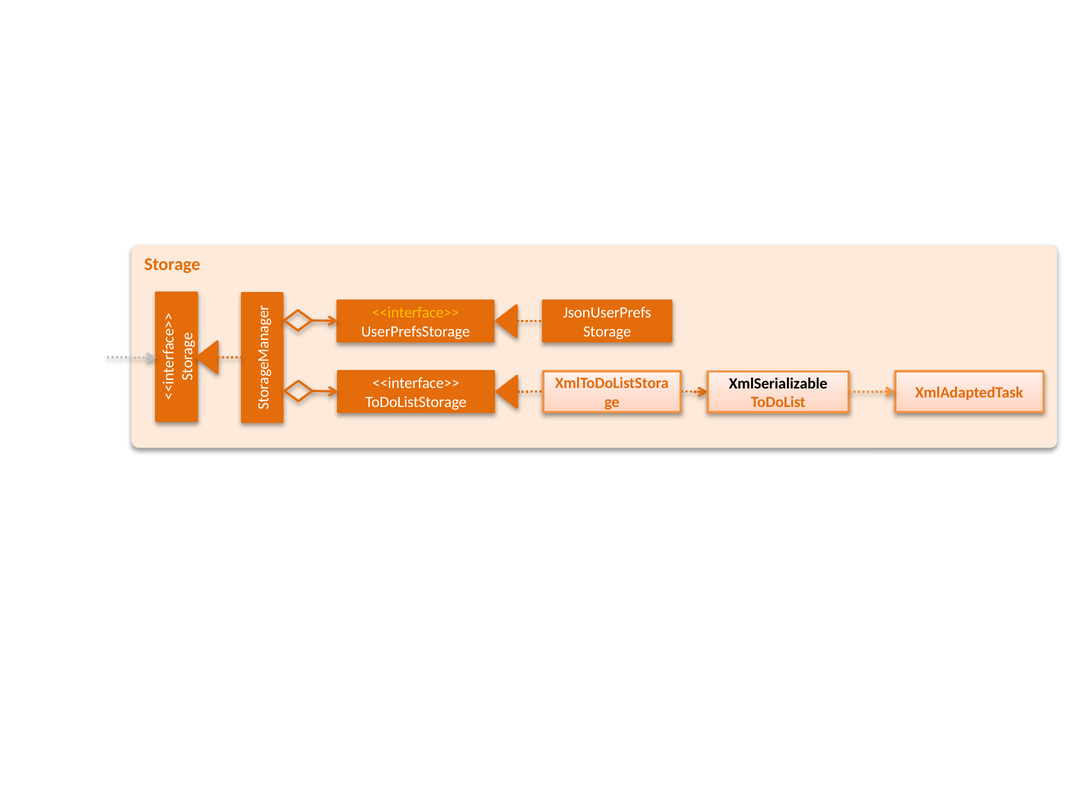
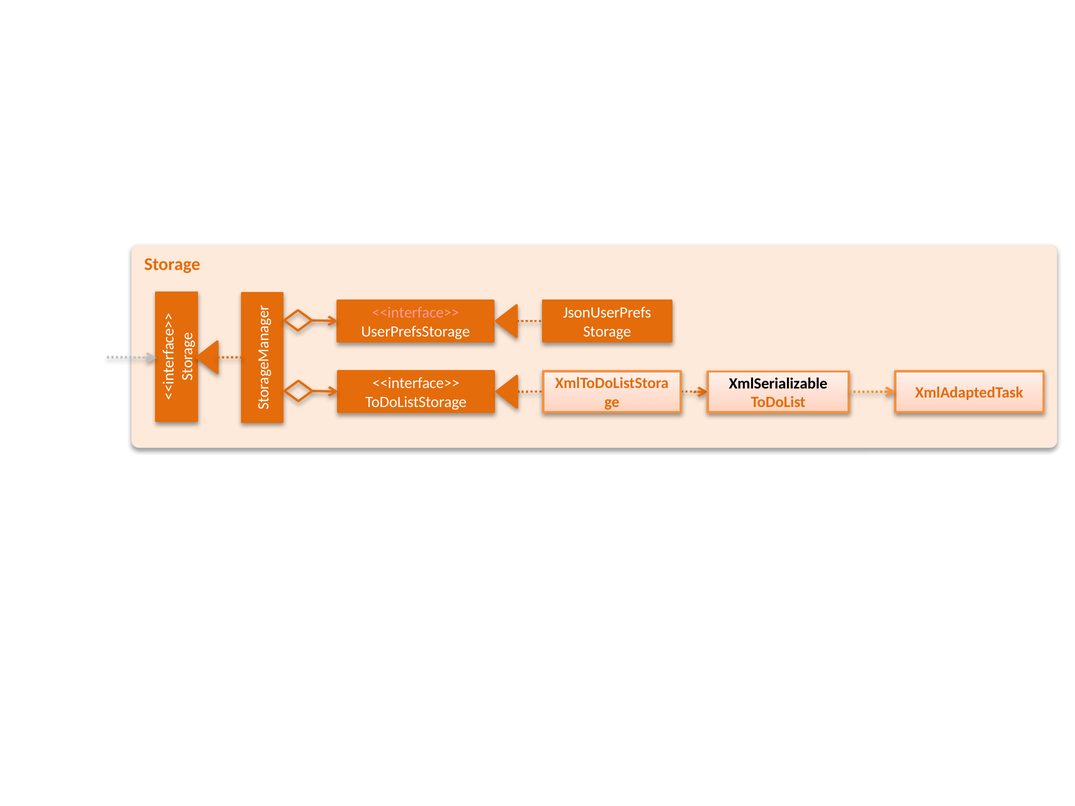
<<interface>> colour: yellow -> pink (416, 313)
